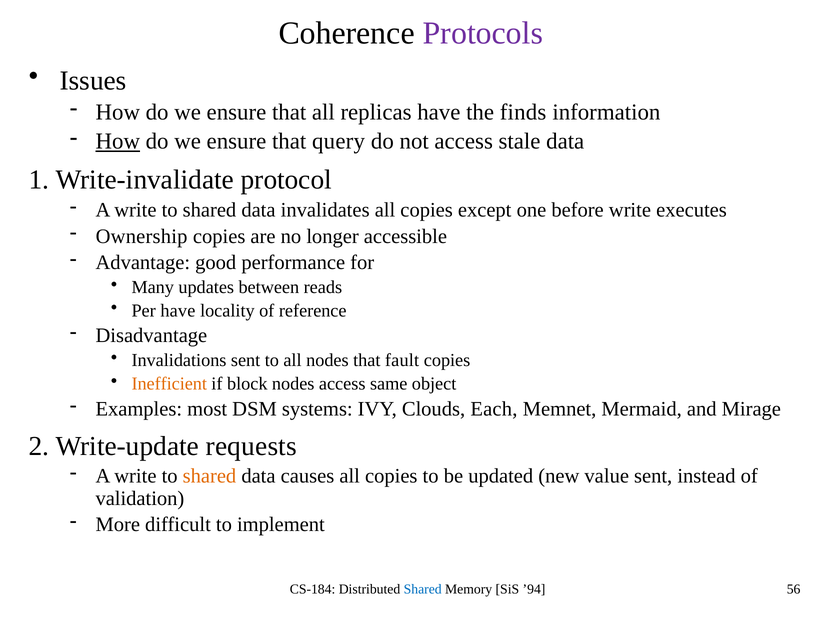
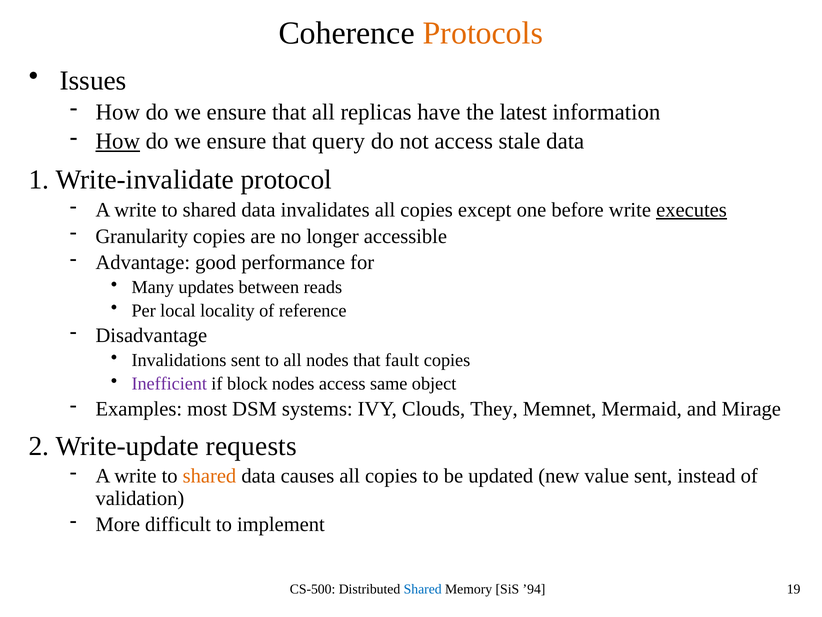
Protocols colour: purple -> orange (483, 33)
finds: finds -> latest (523, 112)
executes underline: none -> present (691, 210)
Ownership: Ownership -> Granularity (142, 236)
Per have: have -> local (178, 310)
Inefficient colour: orange -> purple (169, 383)
Each: Each -> They (494, 408)
CS-184: CS-184 -> CS-500 (313, 589)
56: 56 -> 19 (794, 589)
